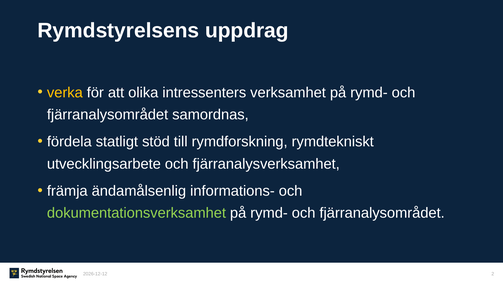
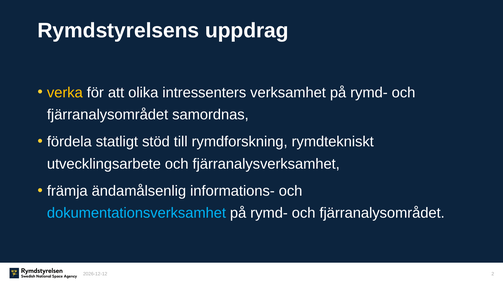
dokumentationsverksamhet colour: light green -> light blue (136, 213)
